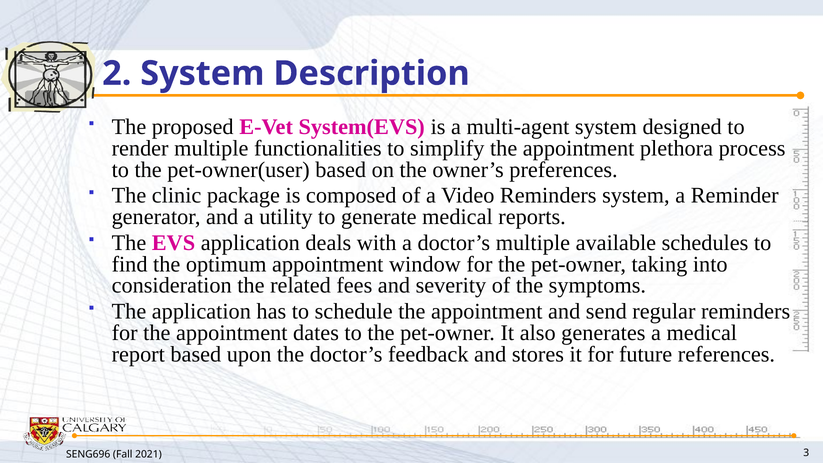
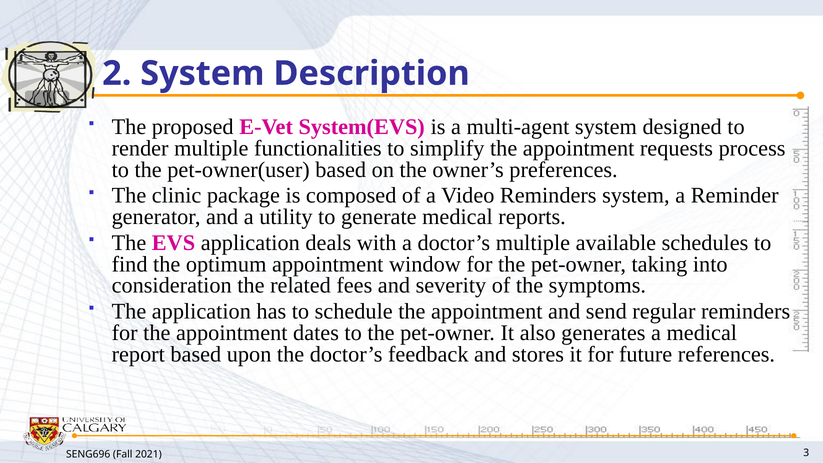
plethora: plethora -> requests (676, 148)
